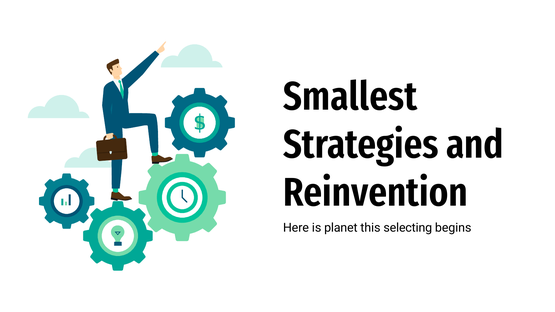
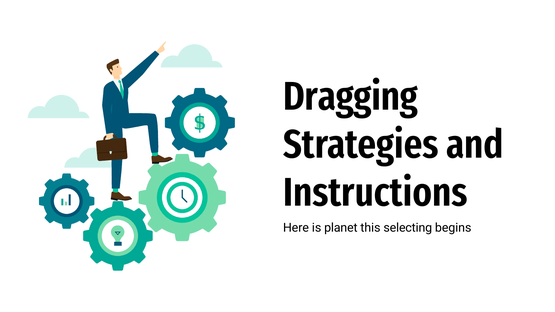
Smallest: Smallest -> Dragging (350, 97)
Reinvention: Reinvention -> Instructions (375, 193)
